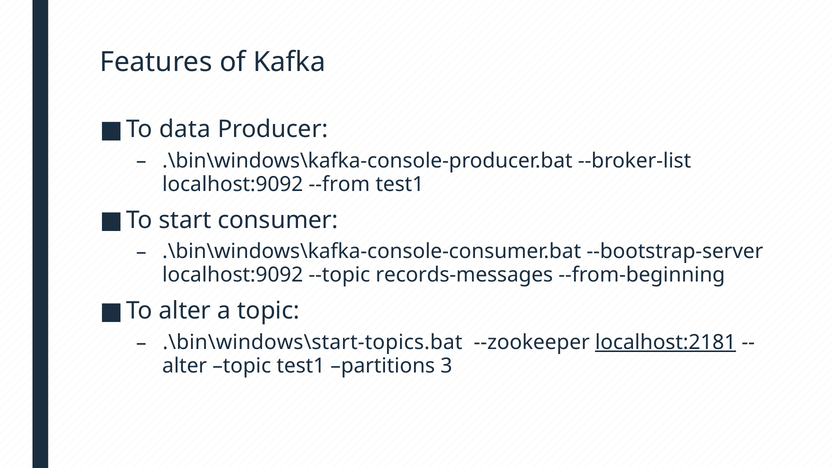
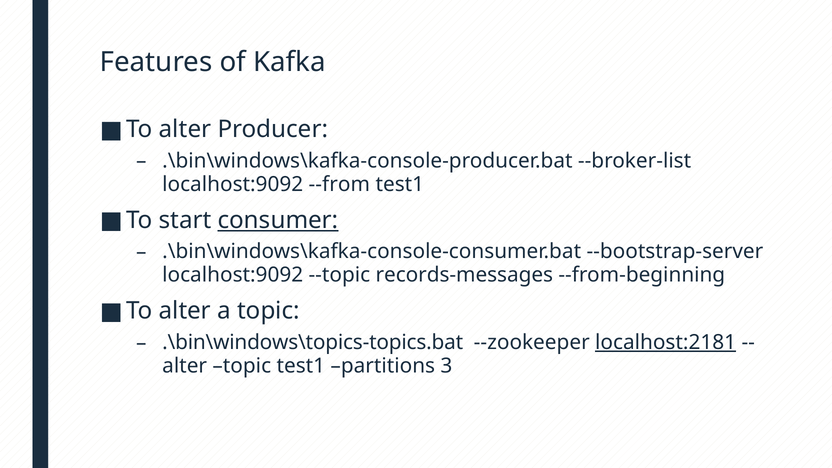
data: data -> alter (185, 129)
consumer underline: none -> present (278, 220)
.\bin\windows\start-topics.bat: .\bin\windows\start-topics.bat -> .\bin\windows\topics-topics.bat (313, 342)
